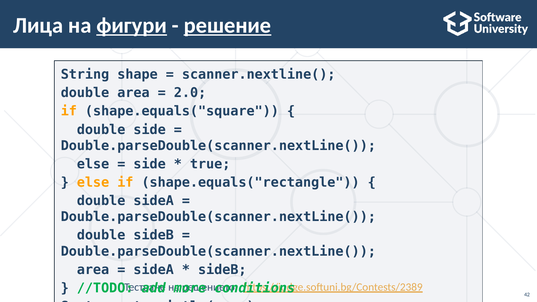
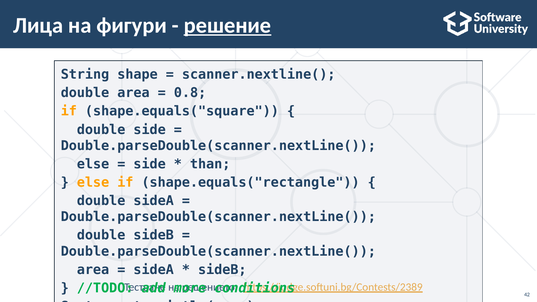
фигури underline: present -> none (132, 25)
2.0: 2.0 -> 0.8 (190, 93)
true: true -> than (210, 164)
